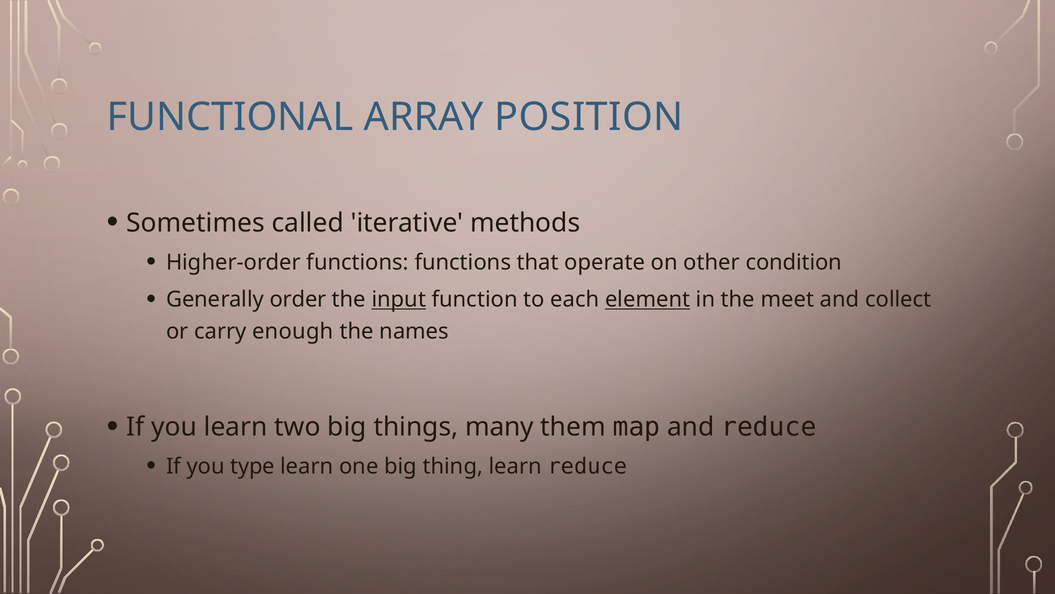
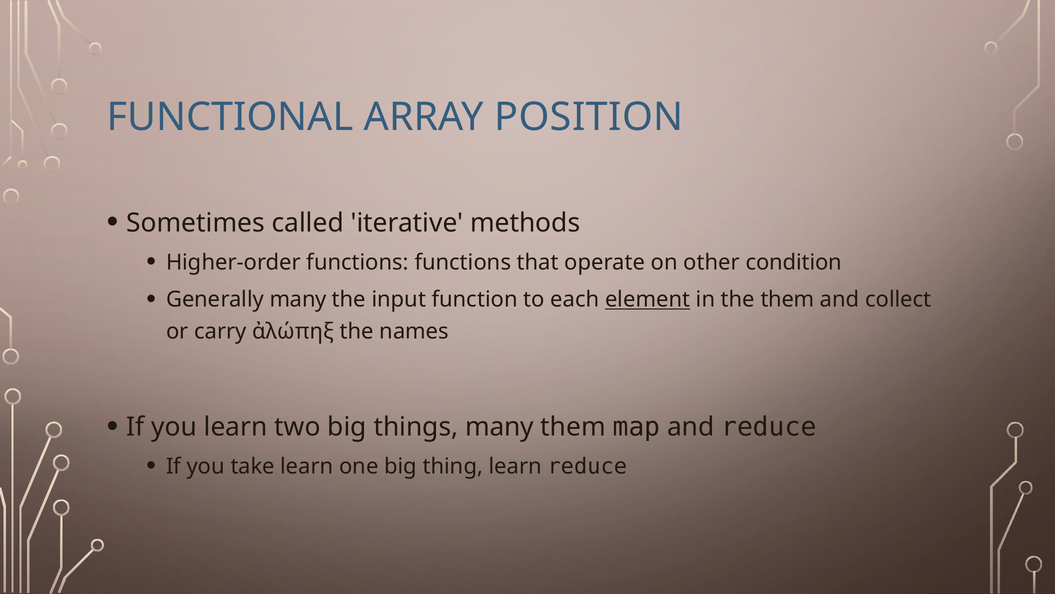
Generally order: order -> many (298, 299)
input underline: present -> none (399, 299)
the meet: meet -> them (788, 299)
enough: enough -> ἀλώπηξ (293, 331)
type: type -> take (253, 466)
